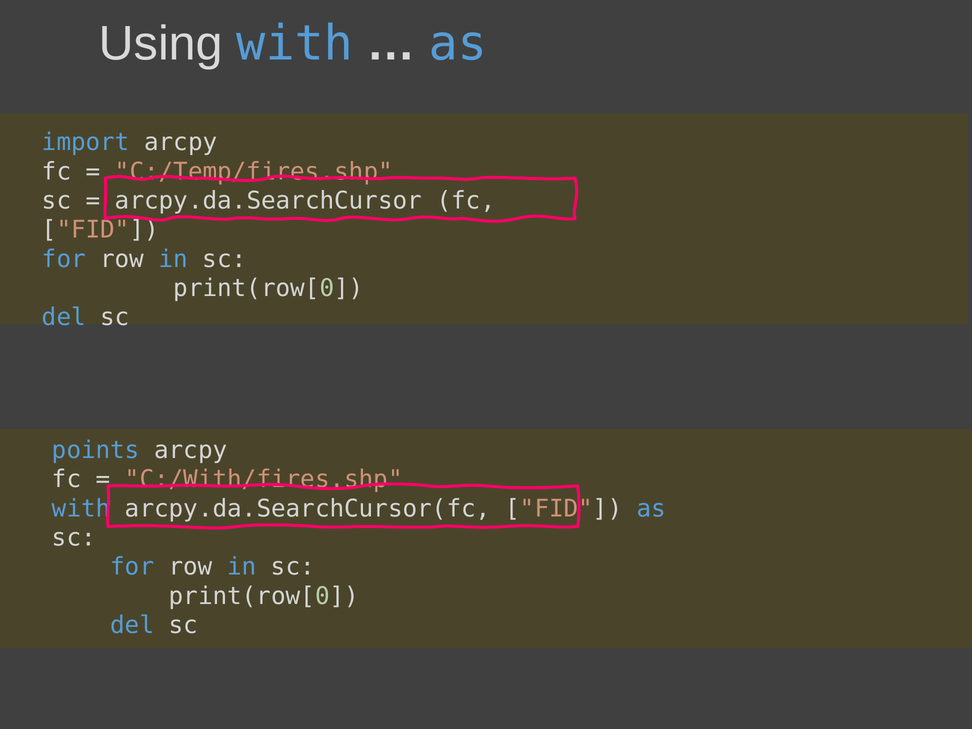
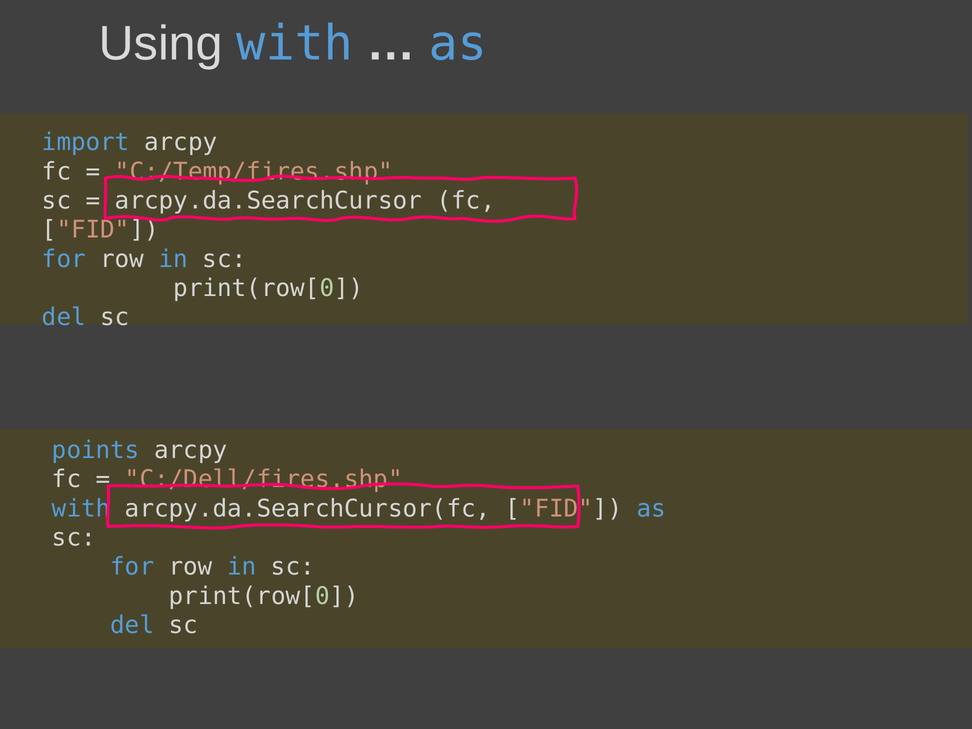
C:/With/fires.shp: C:/With/fires.shp -> C:/Dell/fires.shp (264, 479)
